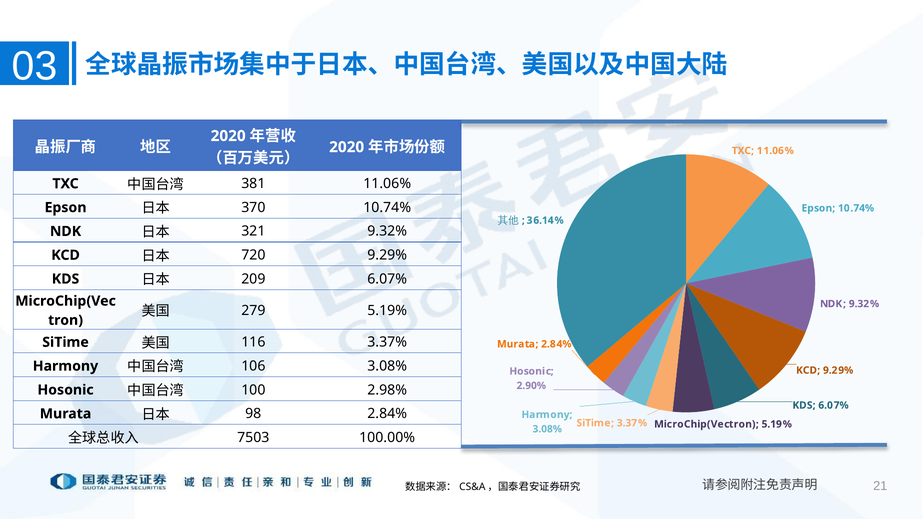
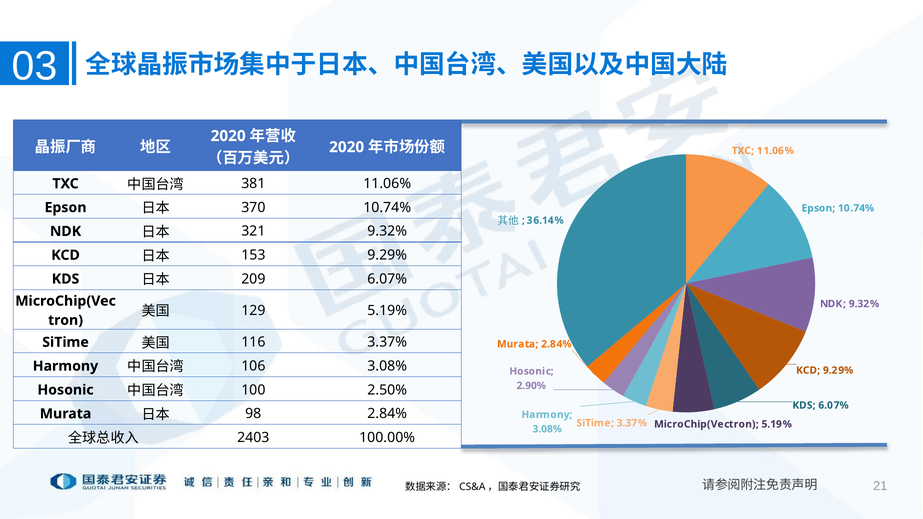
720: 720 -> 153 (253, 255)
279: 279 -> 129 (253, 311)
2.98%: 2.98% -> 2.50% (387, 390)
7503: 7503 -> 2403 (253, 438)
